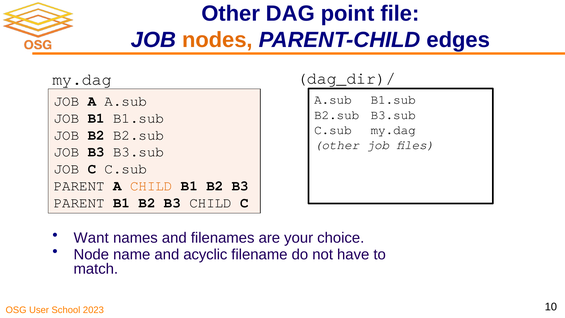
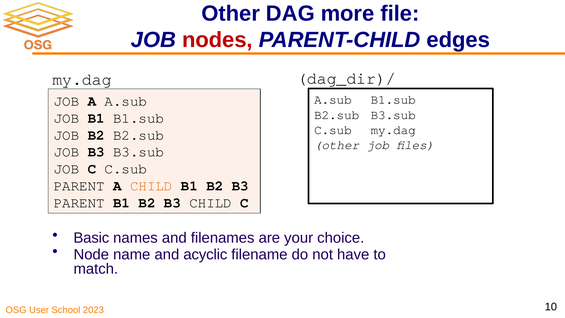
point: point -> more (348, 14)
nodes colour: orange -> red (217, 40)
Want: Want -> Basic (91, 238)
